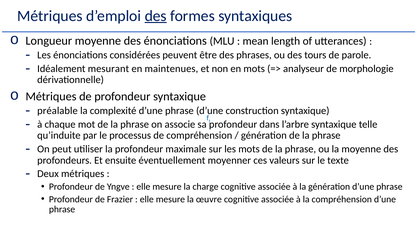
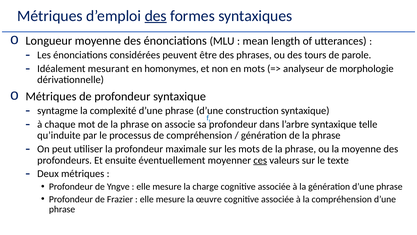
maintenues: maintenues -> homonymes (172, 68)
préalable: préalable -> syntagme (58, 111)
ces underline: none -> present (260, 160)
